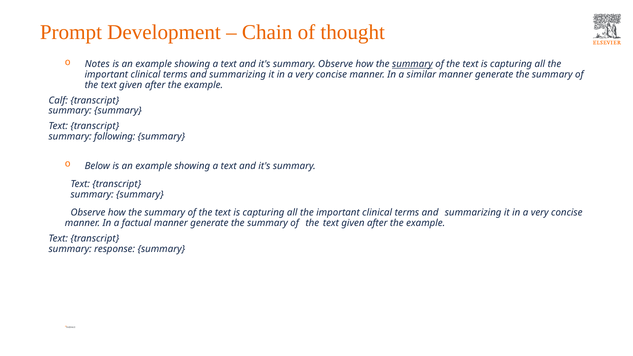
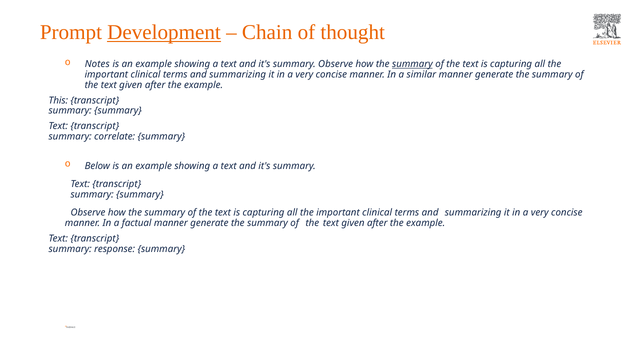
Development underline: none -> present (164, 32)
Calf: Calf -> This (58, 100)
following: following -> correlate (115, 136)
